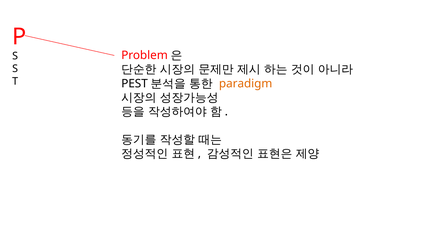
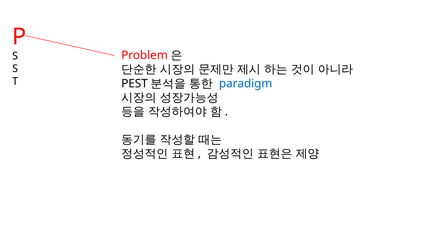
paradigm colour: orange -> blue (246, 83)
